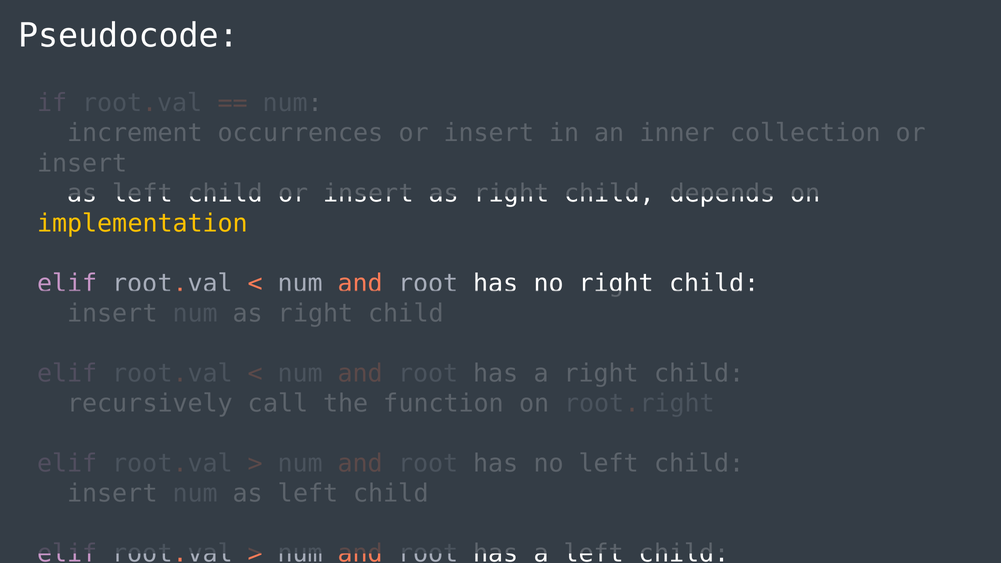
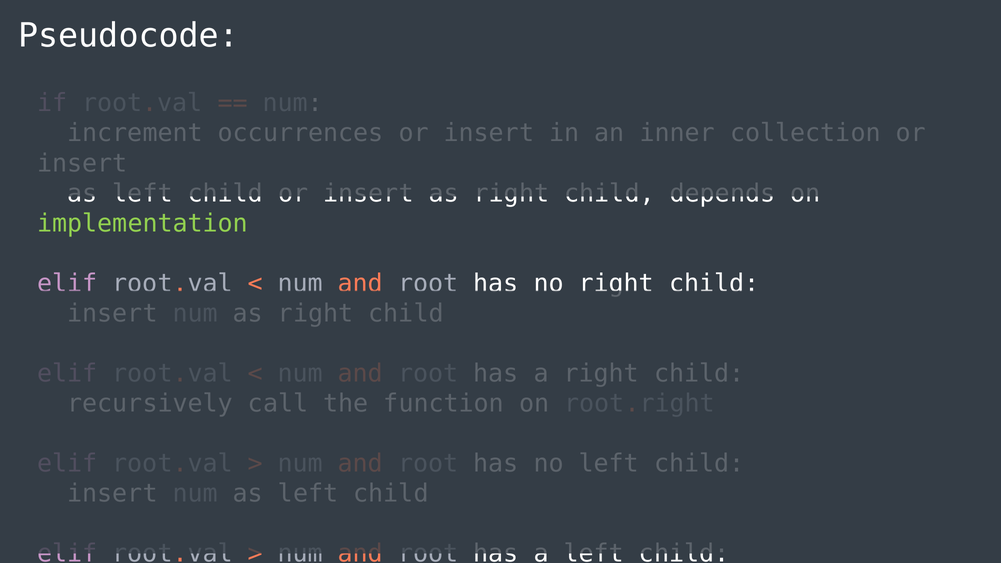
implementation colour: yellow -> light green (143, 223)
